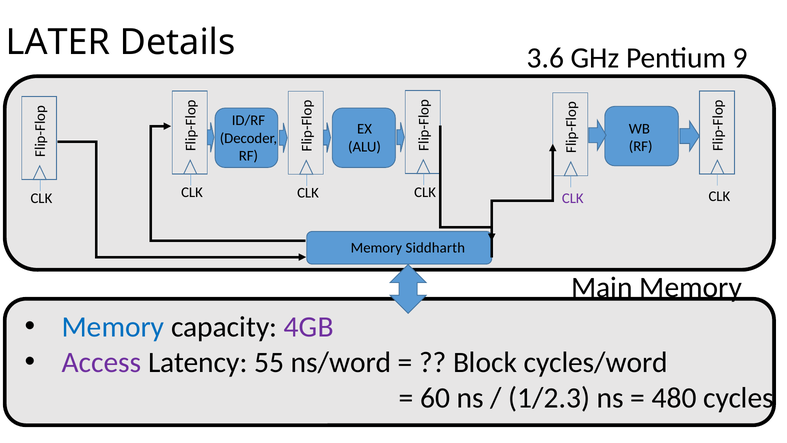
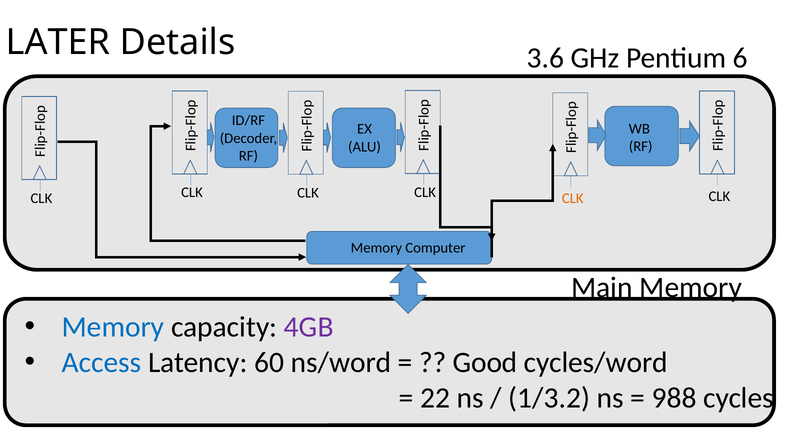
9: 9 -> 6 (740, 58)
CLK colour: purple -> orange (573, 198)
Siddharth: Siddharth -> Computer (435, 248)
Access colour: purple -> blue (101, 362)
55: 55 -> 60 (269, 362)
Block: Block -> Good (485, 362)
60: 60 -> 22 (435, 398)
1/2.3: 1/2.3 -> 1/3.2 (549, 398)
480: 480 -> 988 (674, 398)
